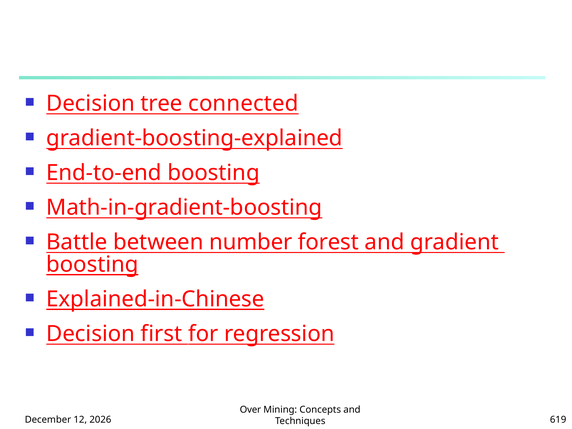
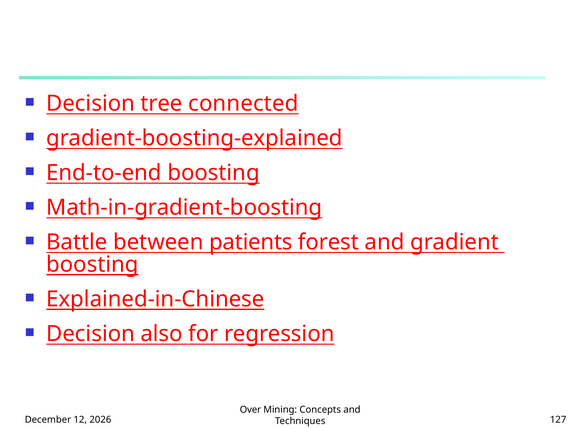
number: number -> patients (251, 242)
first: first -> also (162, 334)
619: 619 -> 127 (558, 420)
